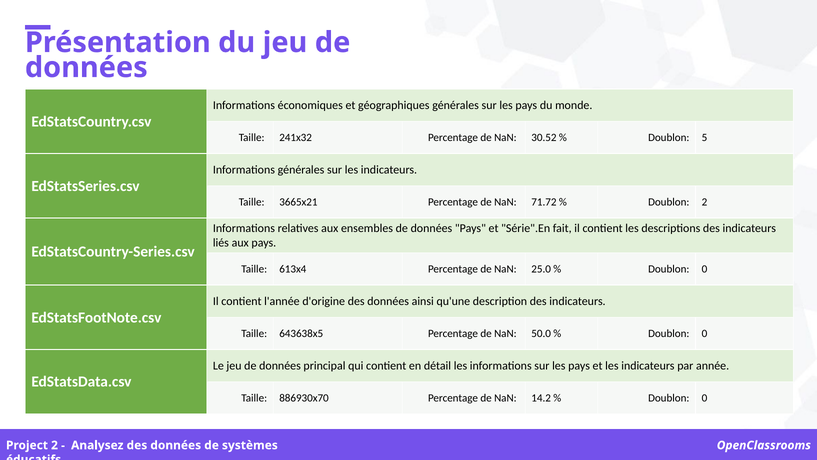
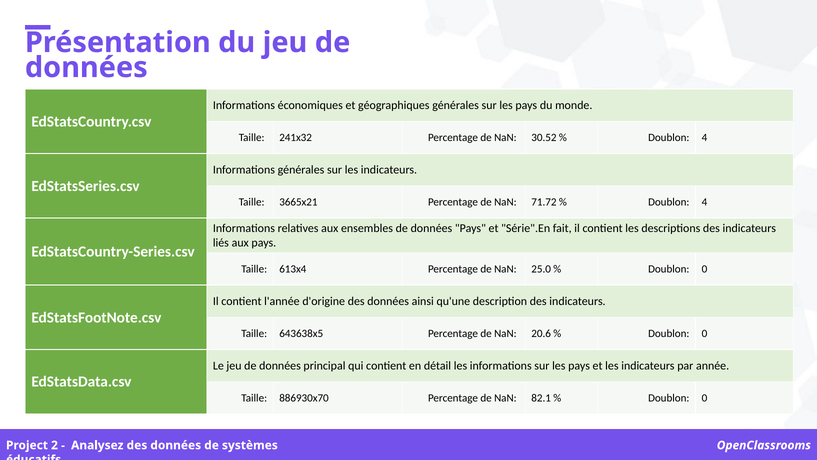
5: 5 -> 4 (704, 137)
2: 2 -> 4 (704, 202)
50.0: 50.0 -> 20.6 (541, 333)
14.2: 14.2 -> 82.1 (541, 398)
